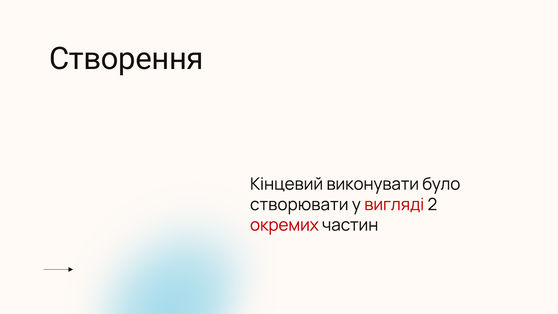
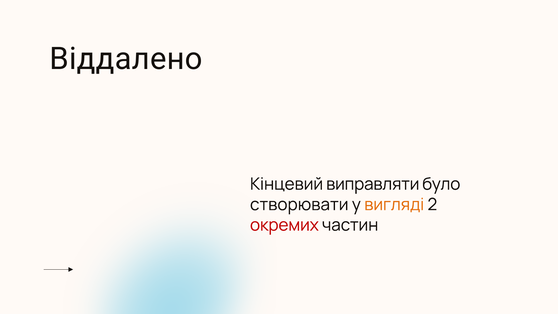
Створення: Створення -> Віддалено (126, 59)
виконувати: виконувати -> виправляти (373, 184)
вигляді colour: red -> orange (394, 204)
